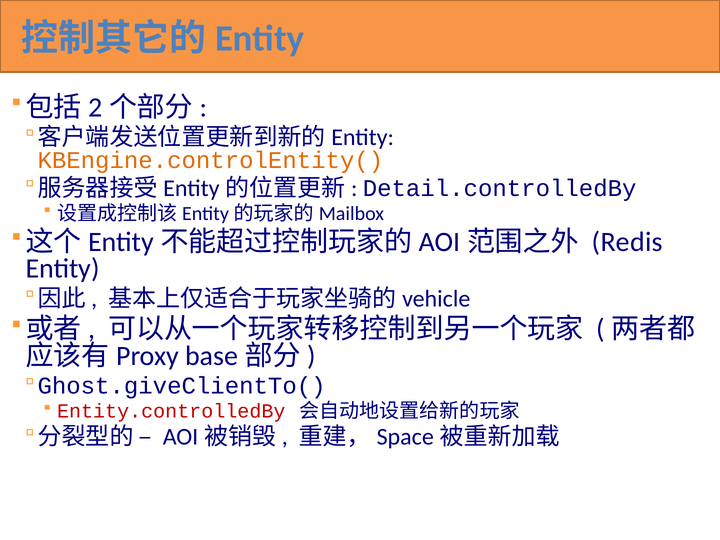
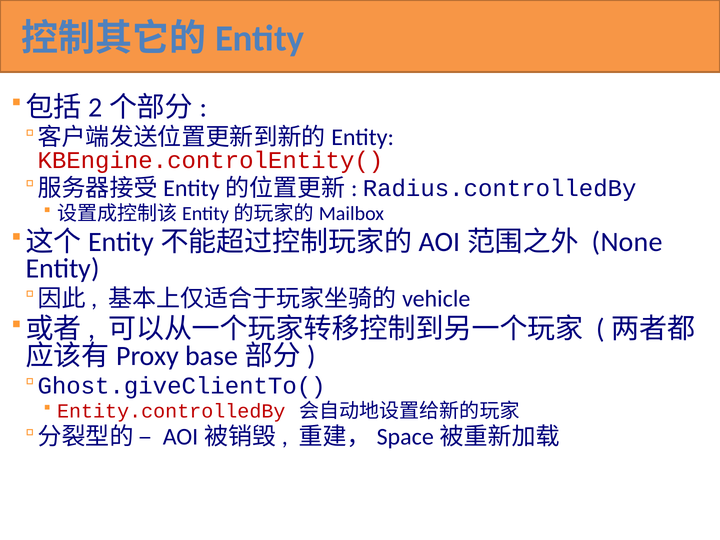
KBEngine.controlEntity( colour: orange -> red (210, 160)
Detail.controlledBy: Detail.controlledBy -> Radius.controlledBy (500, 188)
Redis: Redis -> None (627, 242)
